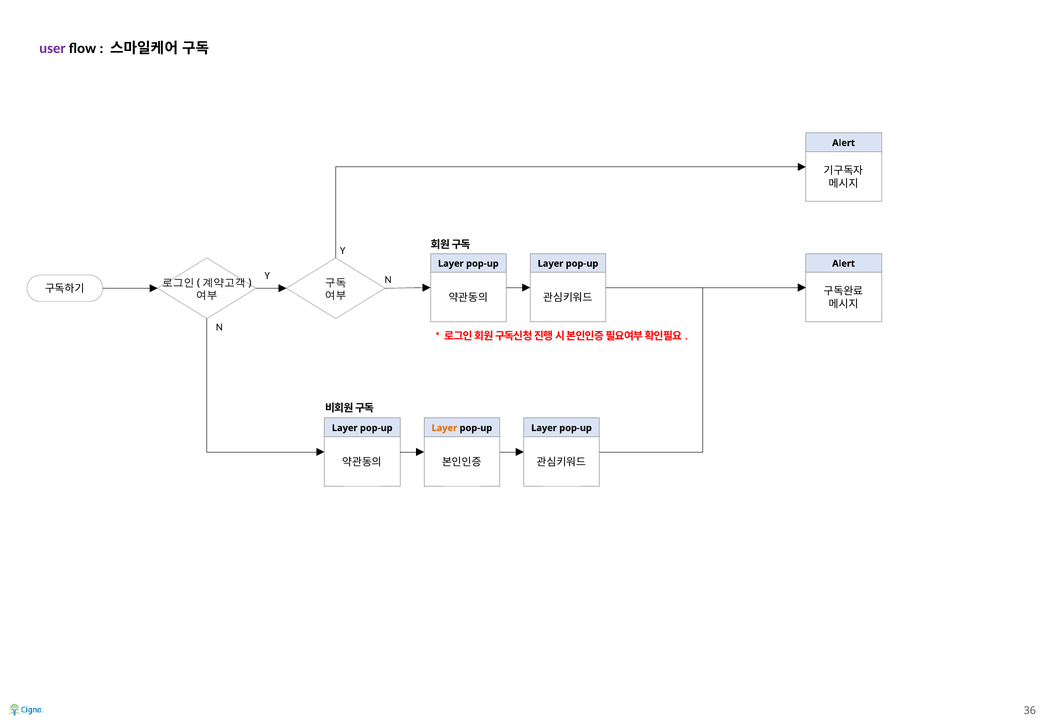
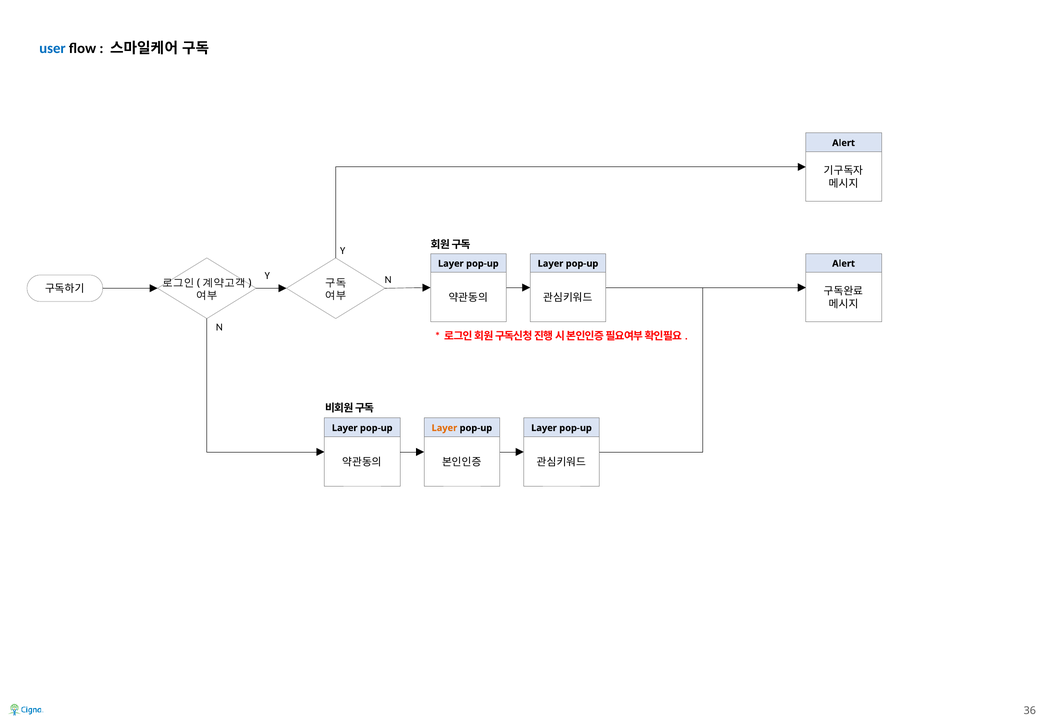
user colour: purple -> blue (52, 48)
